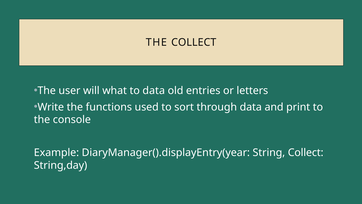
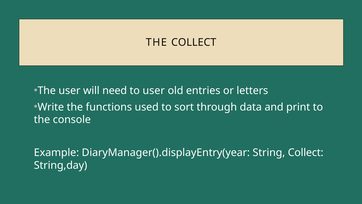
what: what -> need (115, 90)
to data: data -> user (154, 90)
